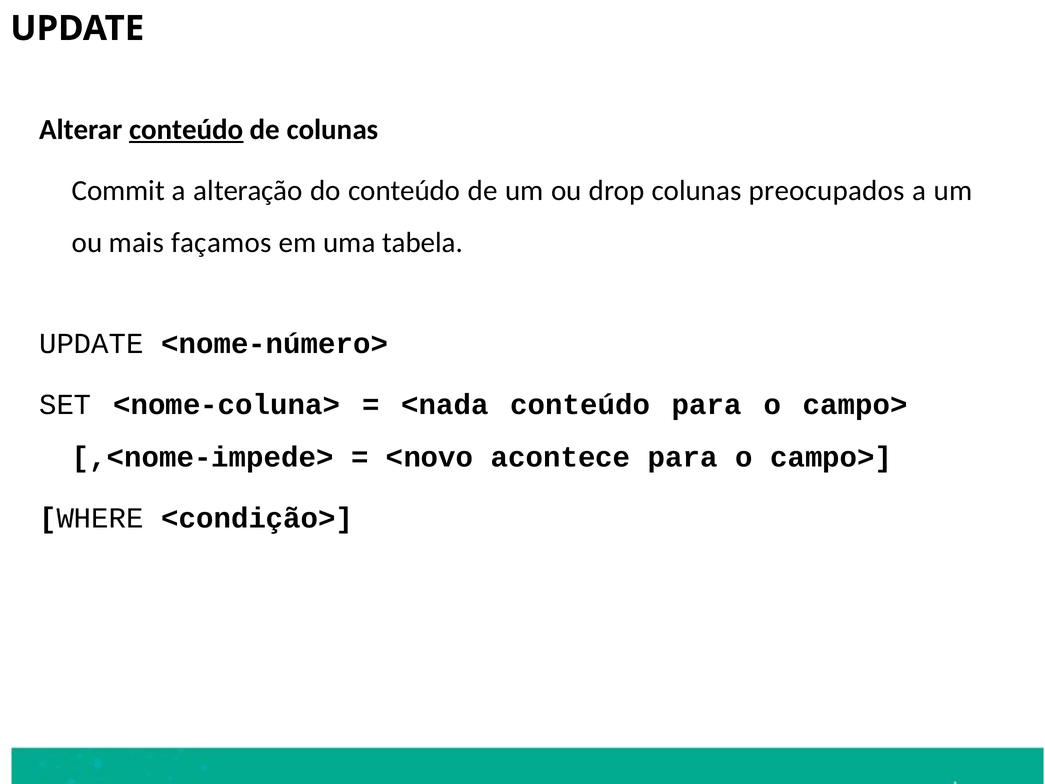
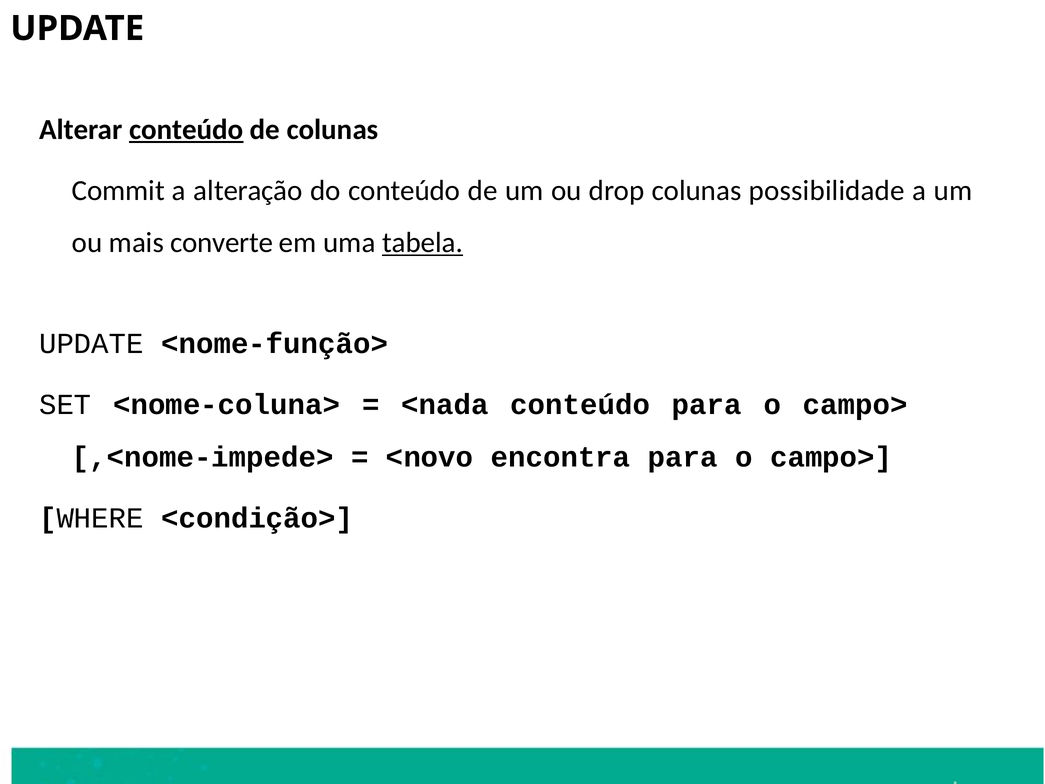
preocupados: preocupados -> possibilidade (827, 190)
façamos: façamos -> converte (222, 243)
tabela underline: none -> present (423, 243)
<nome-número>: <nome-número> -> <nome-função> (275, 344)
acontece: acontece -> encontra (561, 457)
